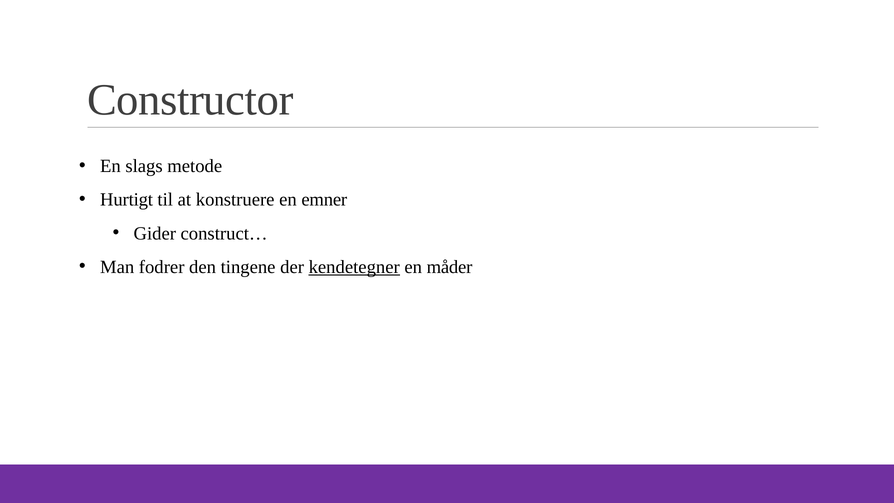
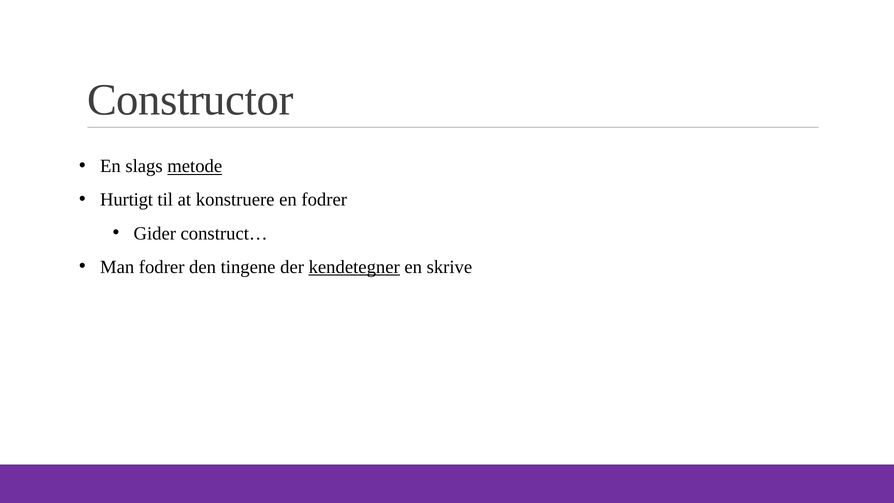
metode underline: none -> present (195, 166)
en emner: emner -> fodrer (324, 200)
måder: måder -> skrive (449, 267)
